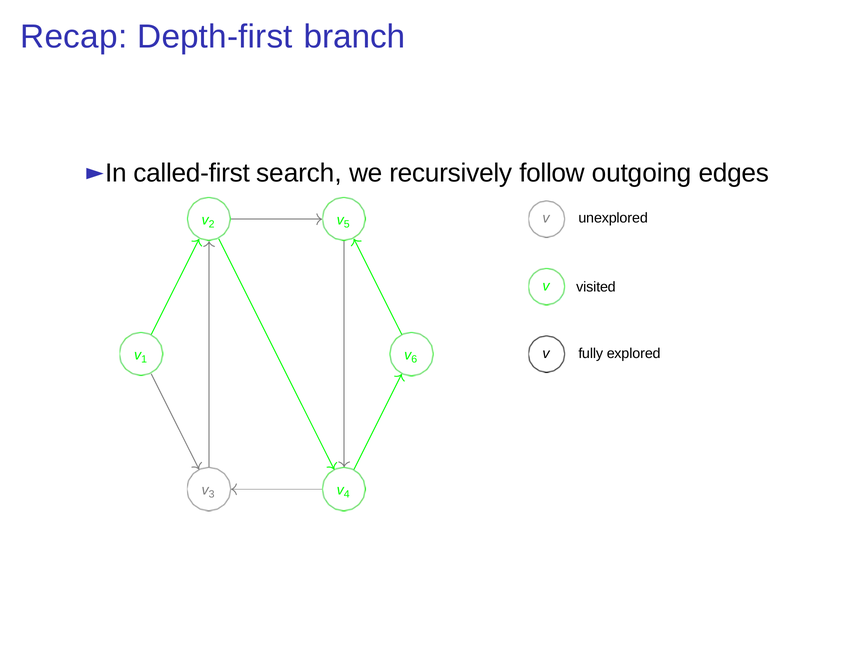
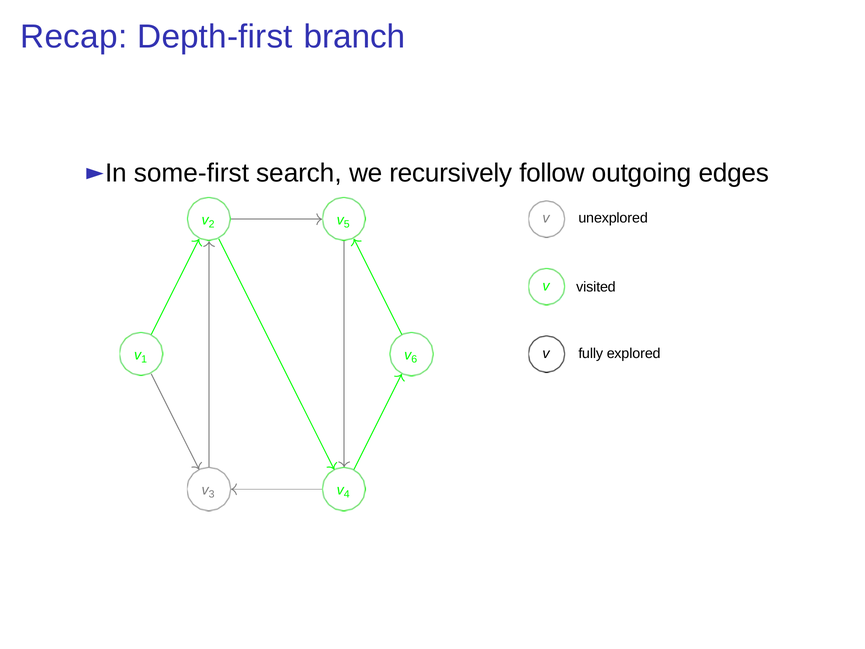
called-first: called-first -> some-first (191, 173)
